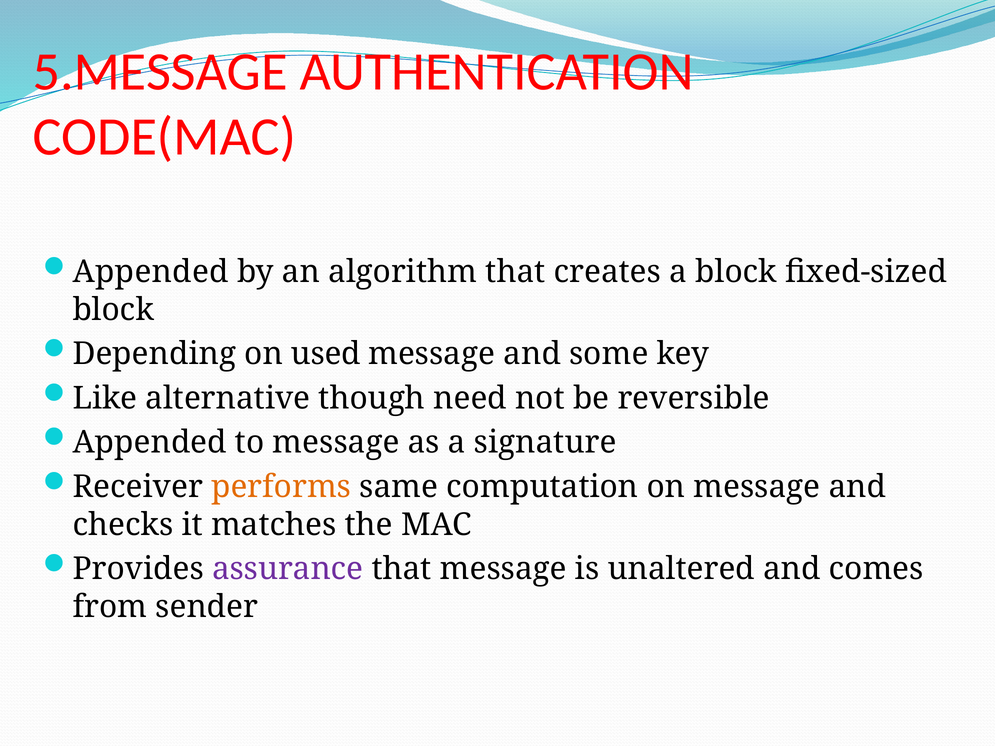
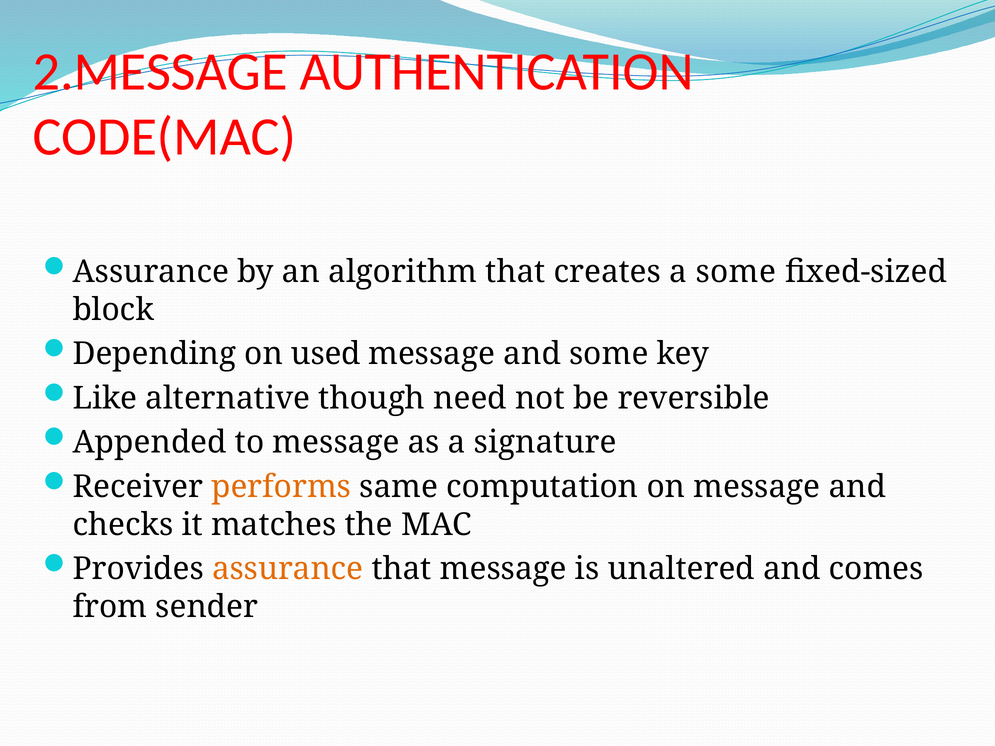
5.MESSAGE: 5.MESSAGE -> 2.MESSAGE (160, 72)
Appended: Appended -> Assurance (151, 272)
a block: block -> some (736, 272)
assurance colour: purple -> orange (288, 569)
